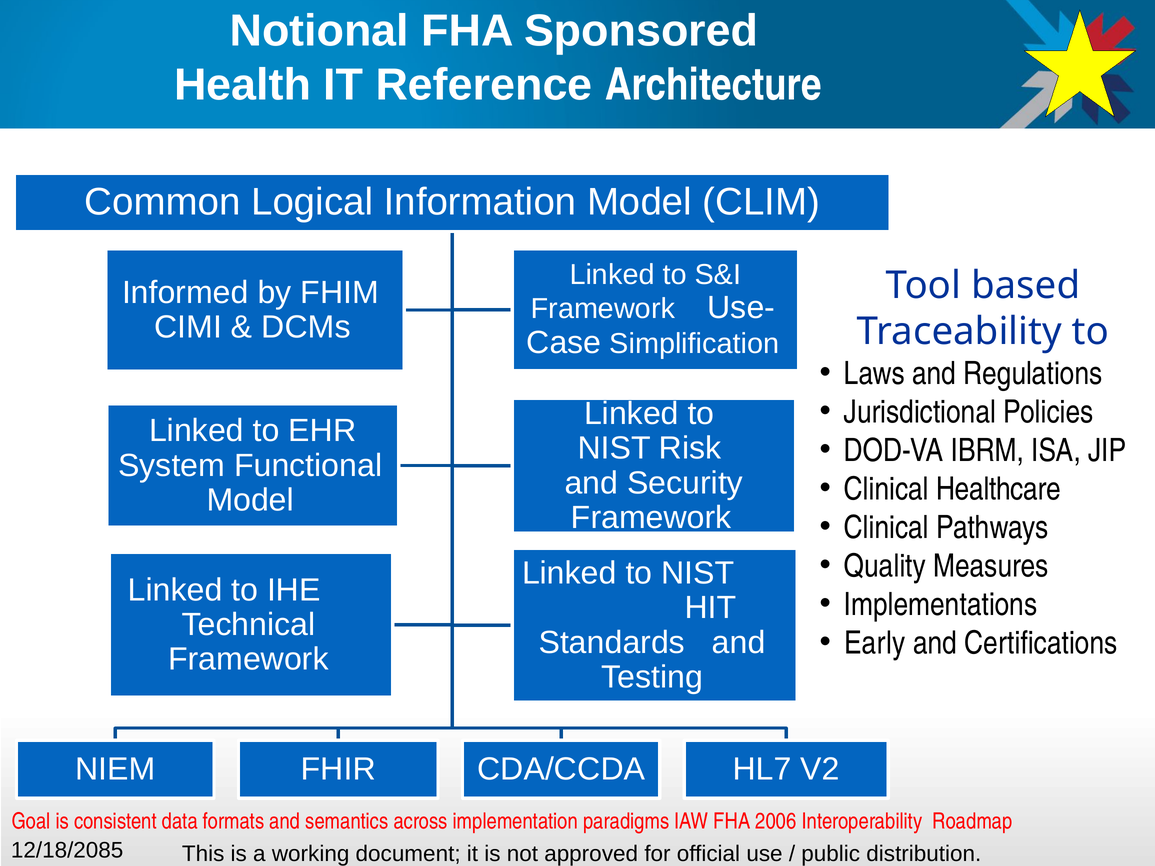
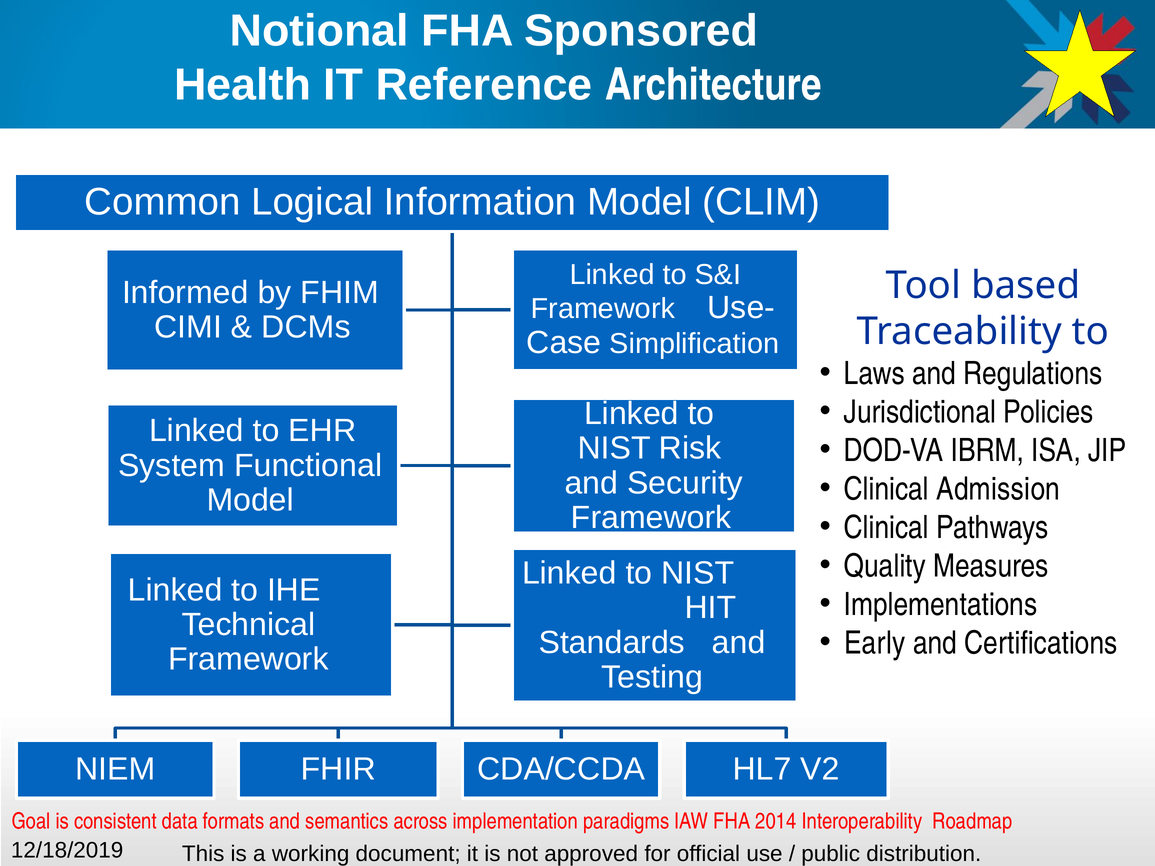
Healthcare: Healthcare -> Admission (998, 489)
2006: 2006 -> 2014 (776, 822)
12/18/2085: 12/18/2085 -> 12/18/2019 (67, 850)
